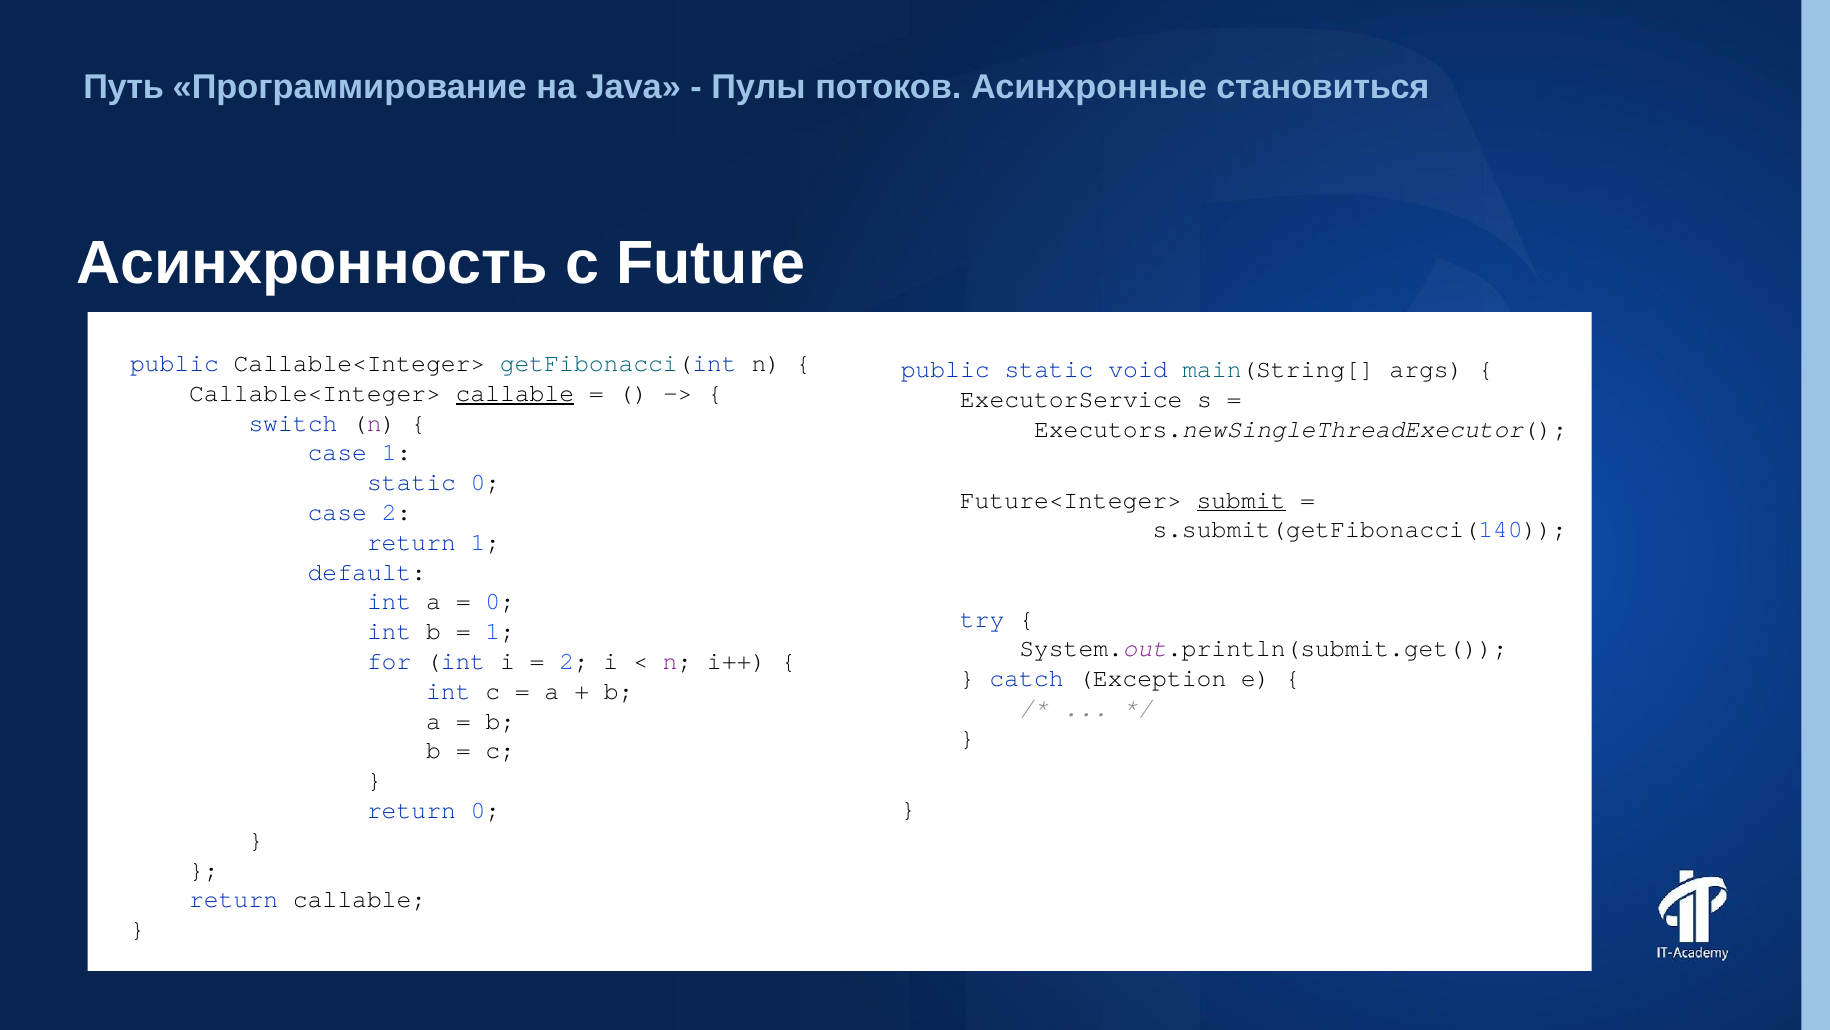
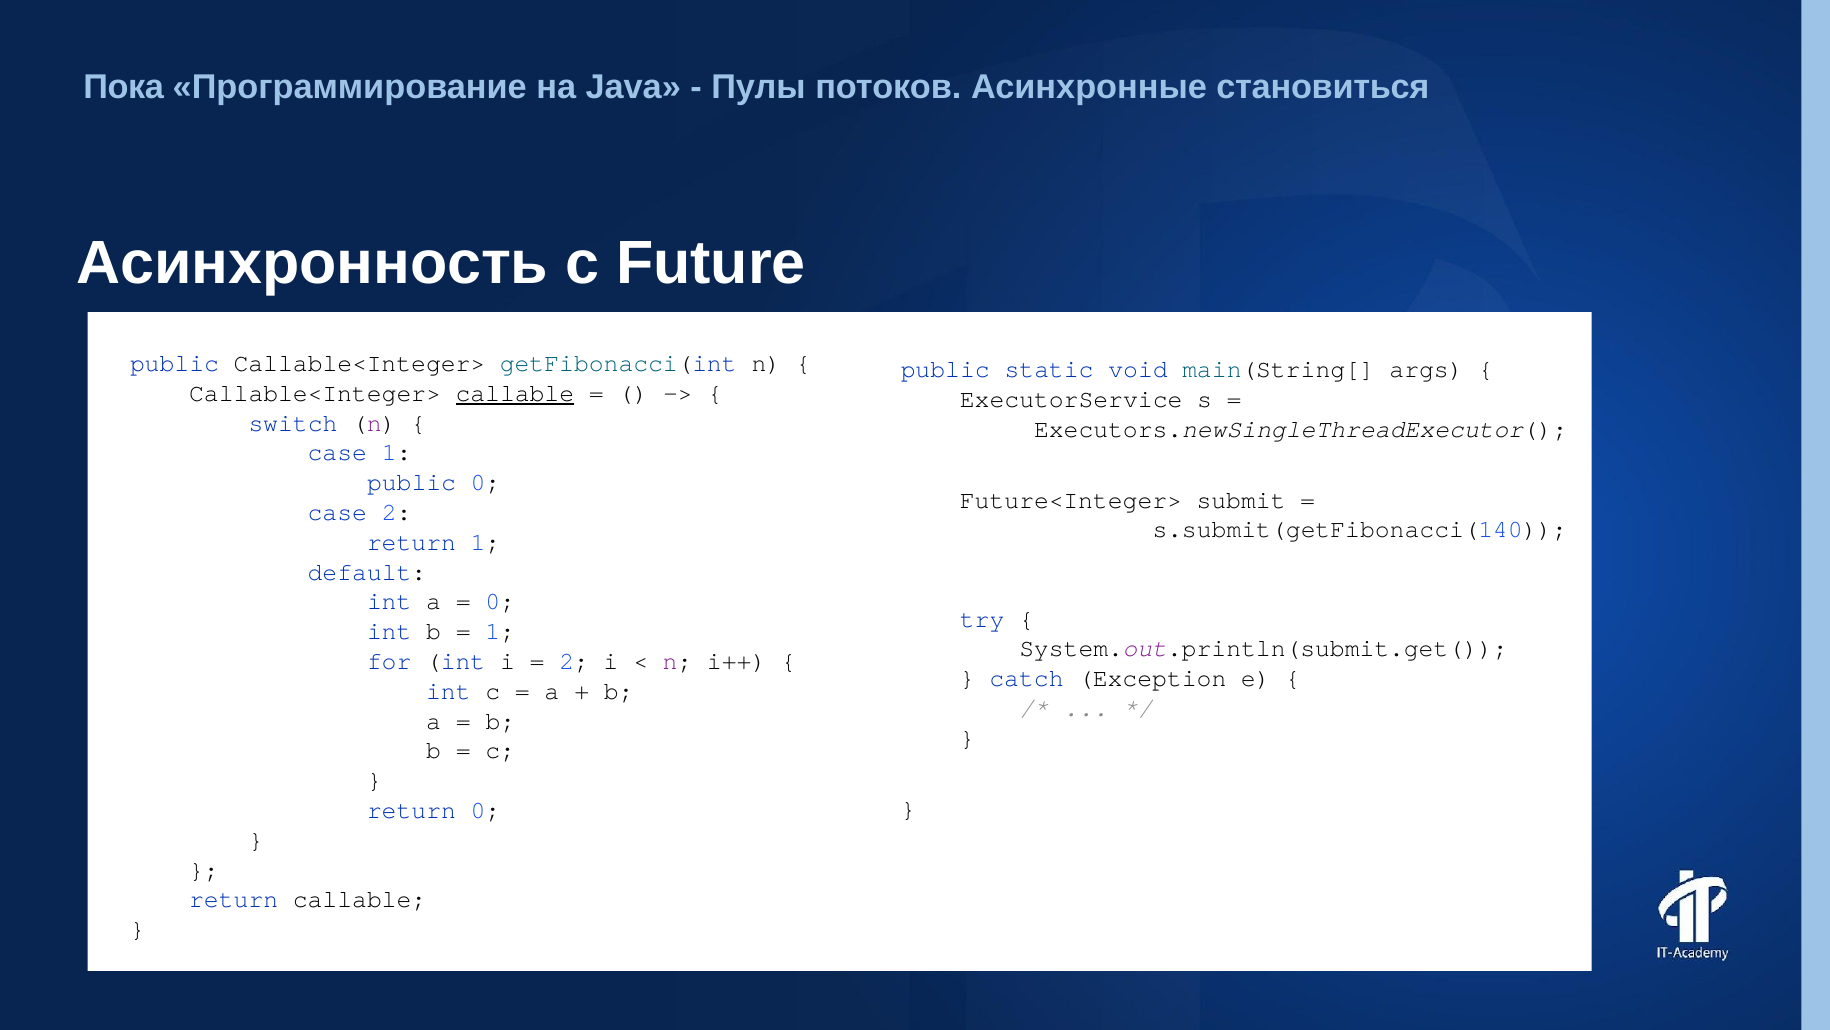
Путь: Путь -> Пока (124, 87)
static: static -> public (412, 482)
submit underline: present -> none (1241, 500)
